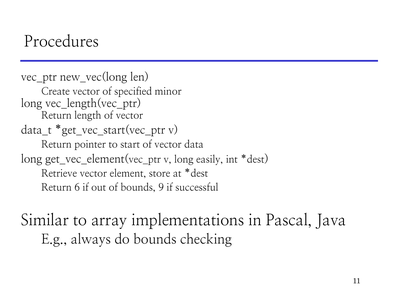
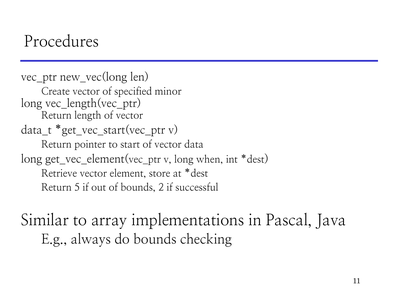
easily: easily -> when (210, 159)
6: 6 -> 5 (77, 187)
9: 9 -> 2 (161, 187)
